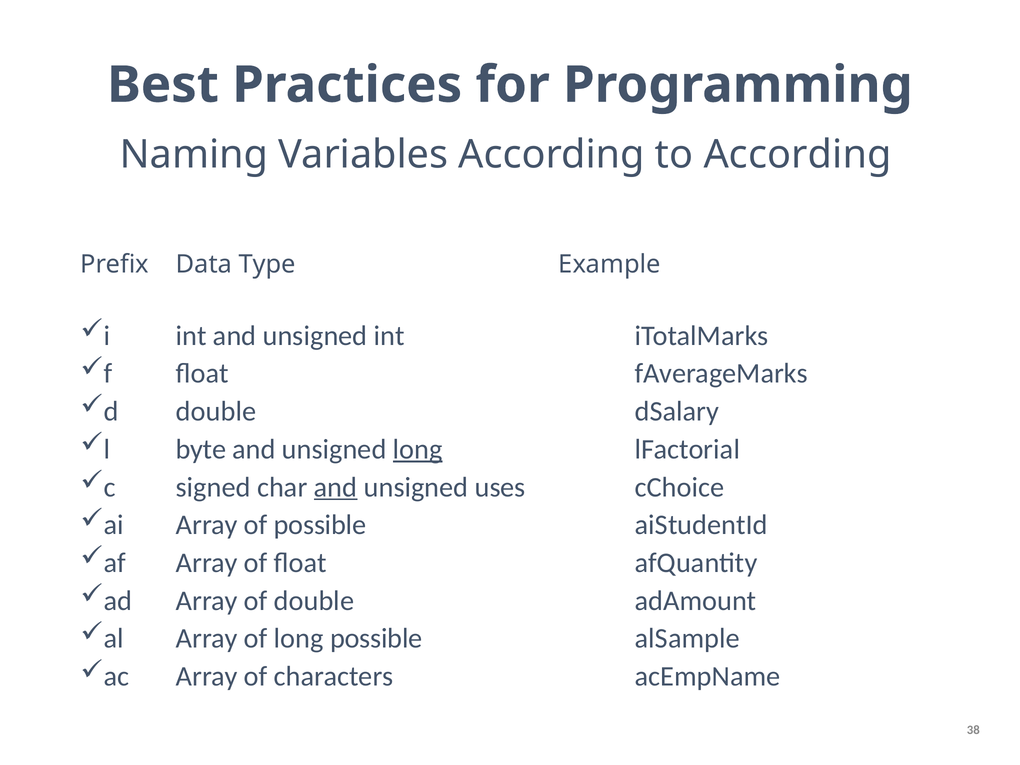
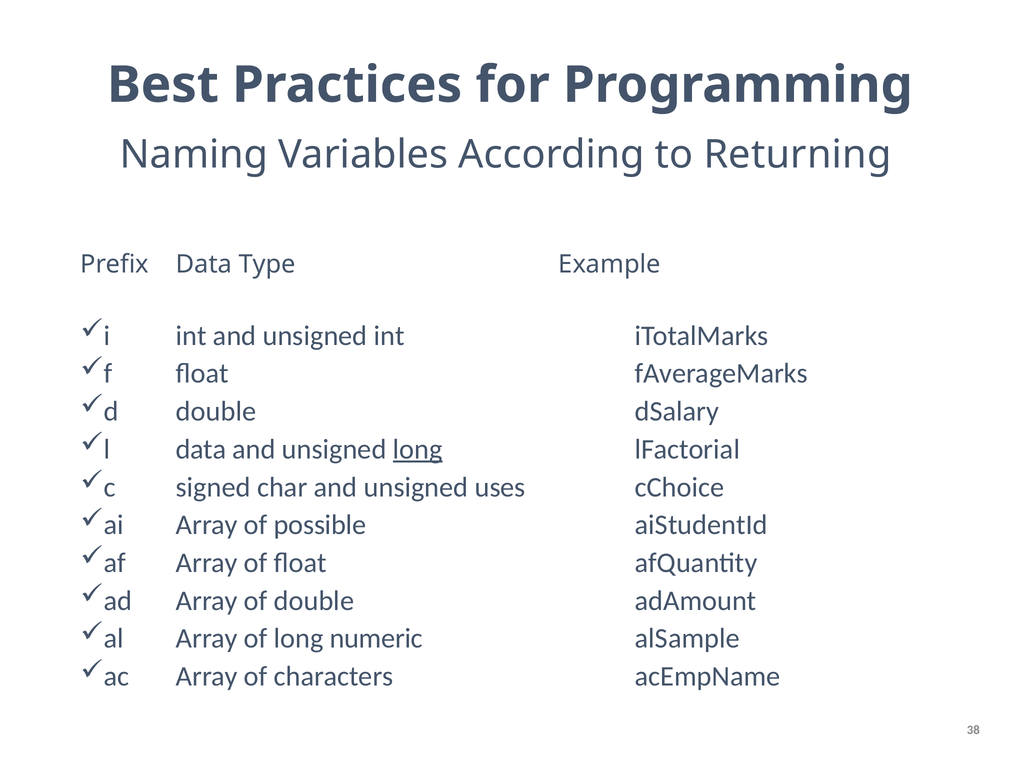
to According: According -> Returning (798, 155)
l byte: byte -> data (201, 449)
and underline: present -> none (336, 487)
long possible: possible -> numeric (376, 639)
